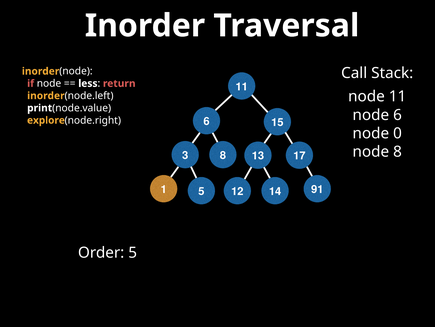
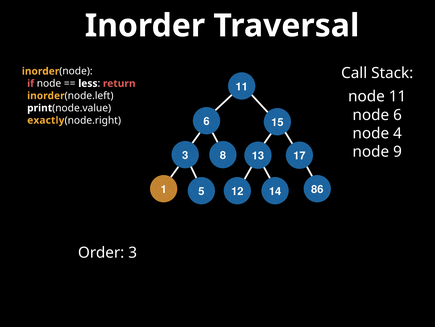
explore: explore -> exactly (46, 120)
0: 0 -> 4 (398, 133)
node 8: 8 -> 9 (398, 151)
91: 91 -> 86 (317, 189)
Order 5: 5 -> 3 (133, 252)
